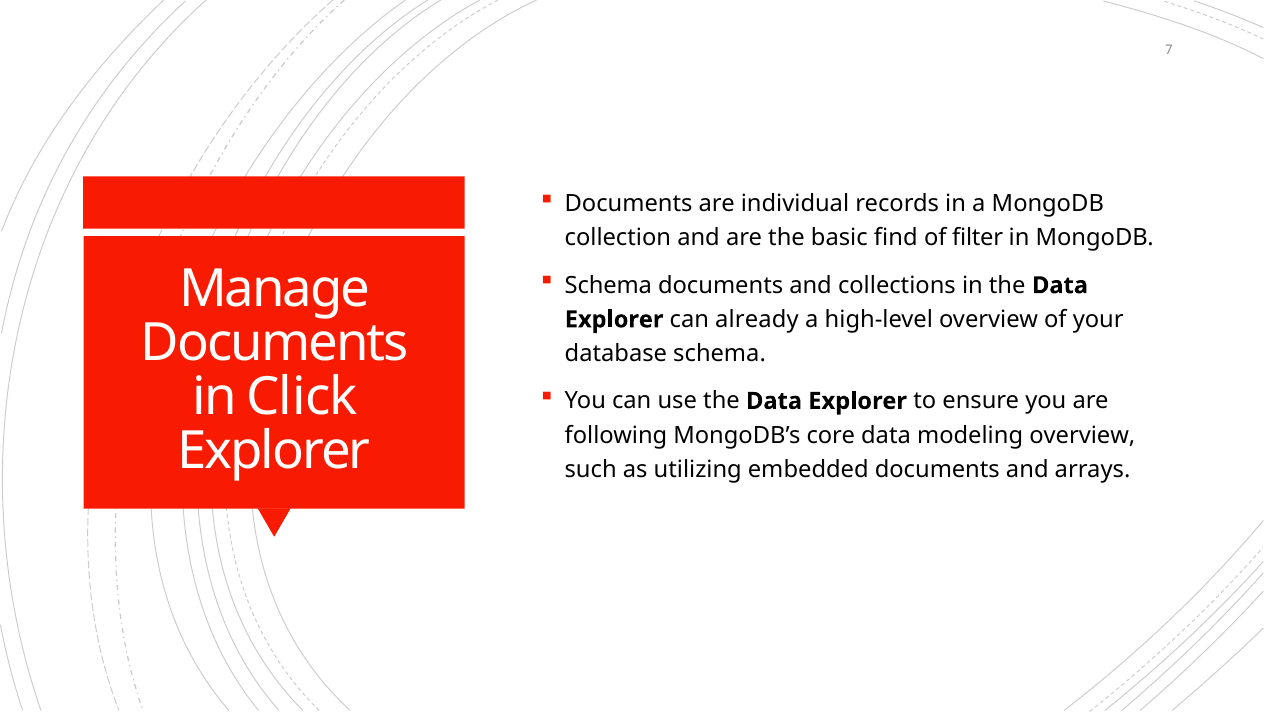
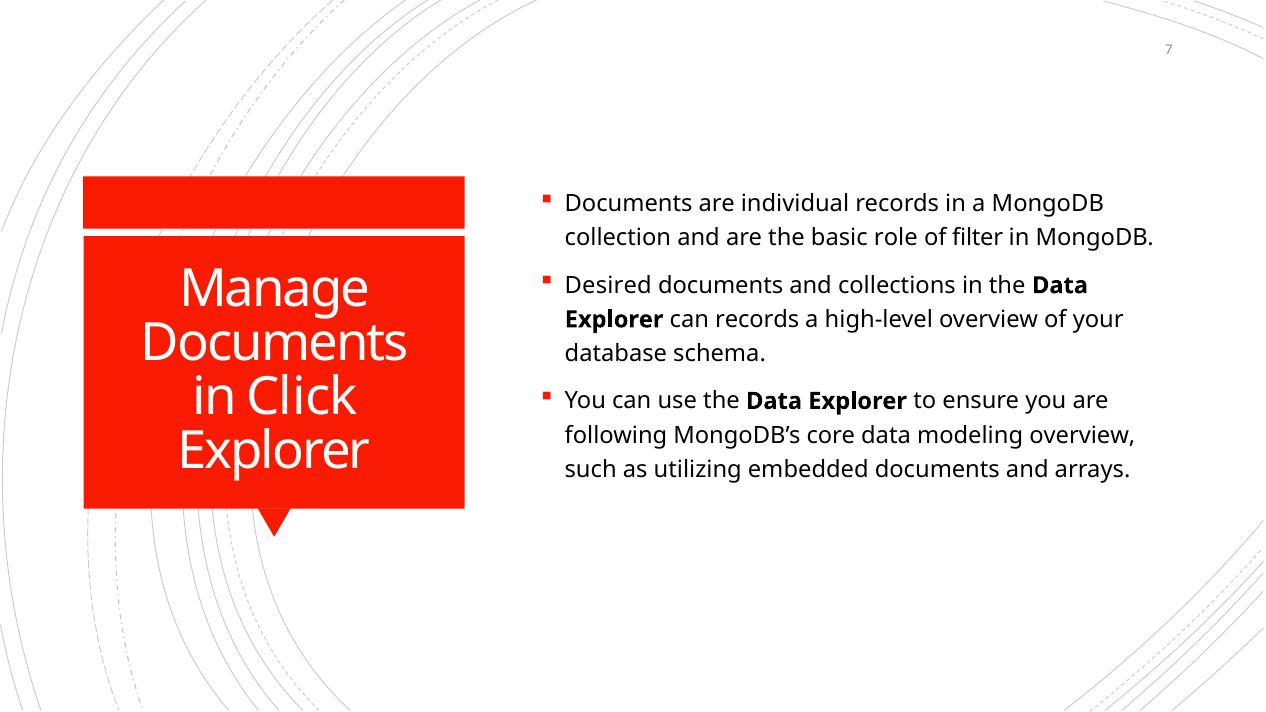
find: find -> role (896, 238)
Schema: Schema -> Desired (608, 285)
can already: already -> records (757, 320)
